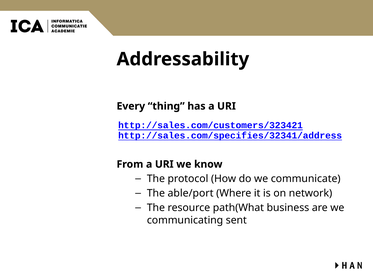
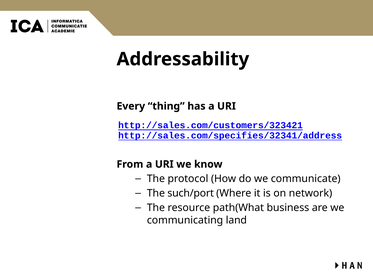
able/port: able/port -> such/port (191, 193)
sent: sent -> land (236, 220)
